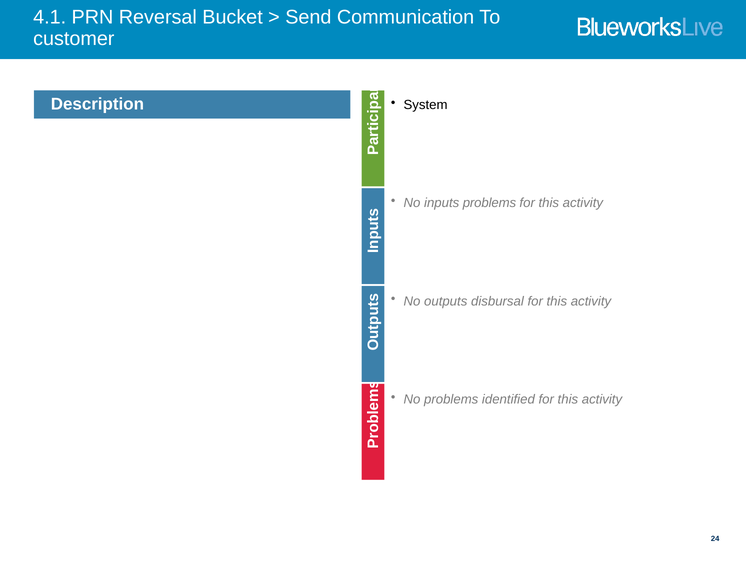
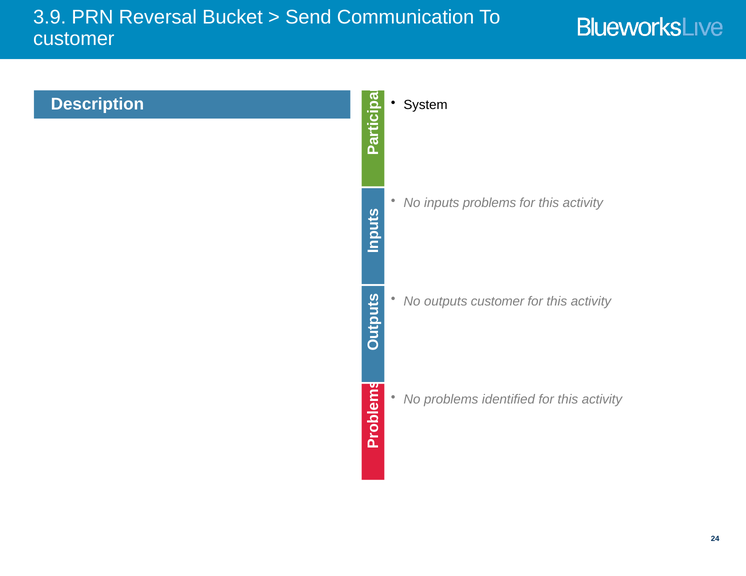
4.1: 4.1 -> 3.9 (50, 17)
outputs disbursal: disbursal -> customer (498, 301)
